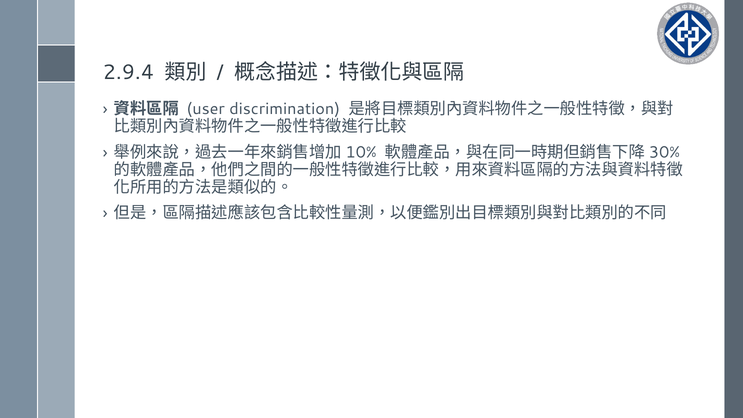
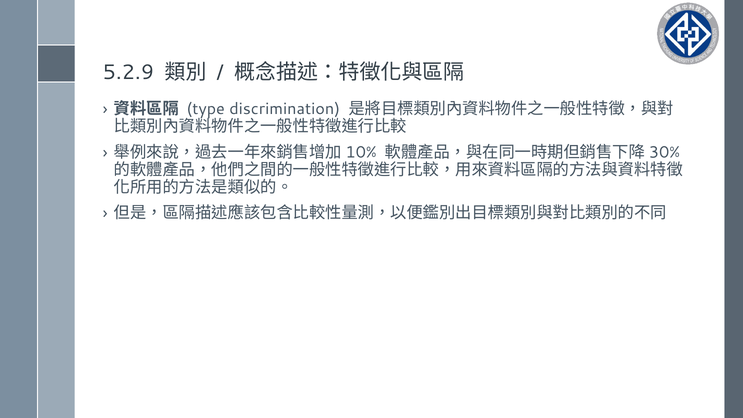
2.9.4: 2.9.4 -> 5.2.9 (128, 72)
user: user -> type (206, 109)
